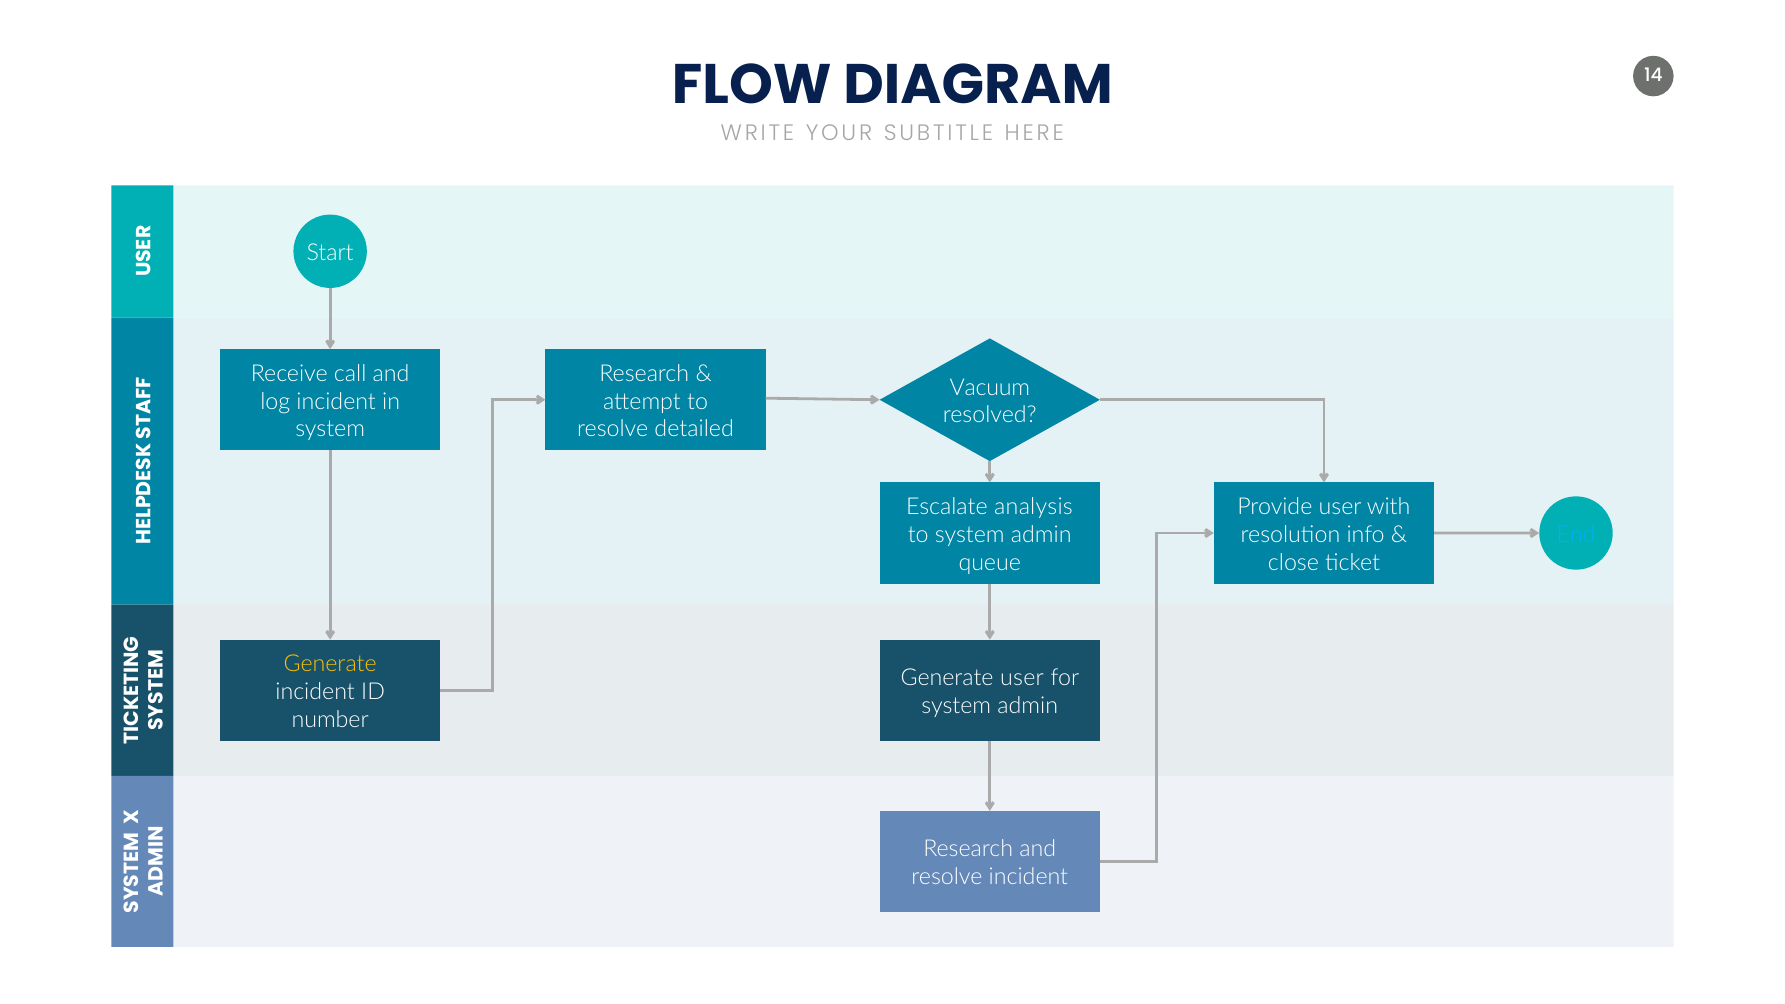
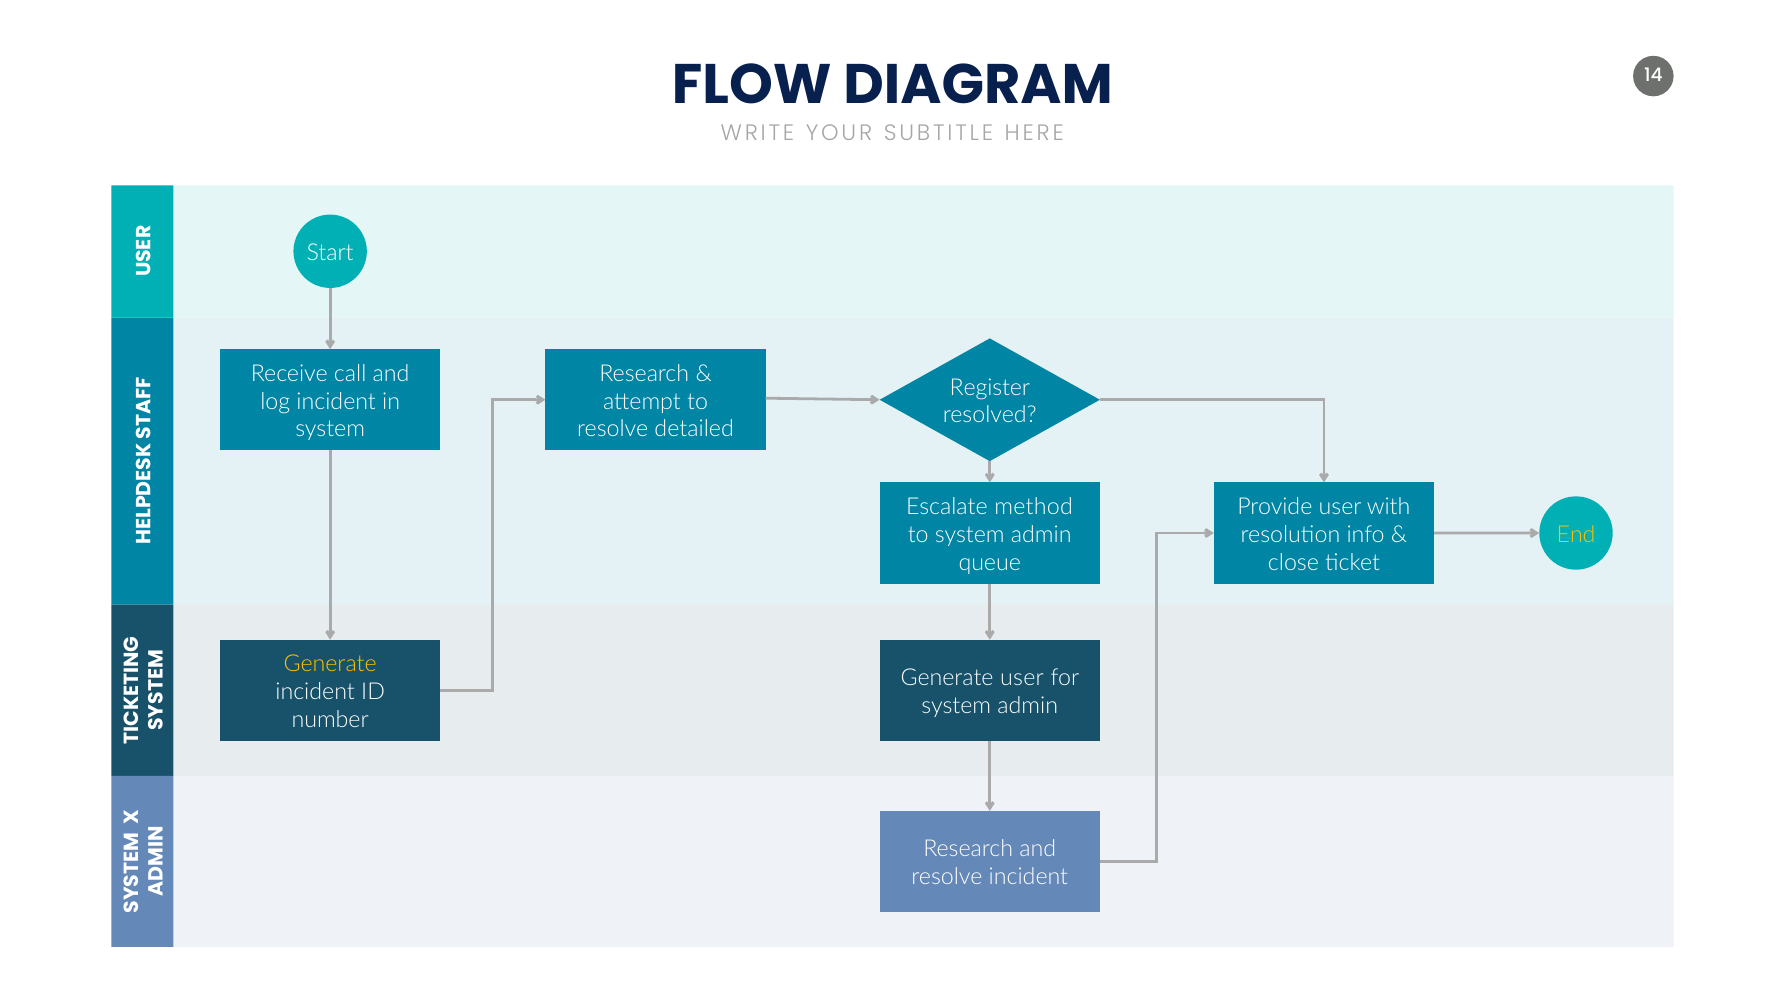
Vacuum: Vacuum -> Register (990, 388)
analysis: analysis -> method (1034, 507)
End colour: light blue -> yellow (1576, 535)
